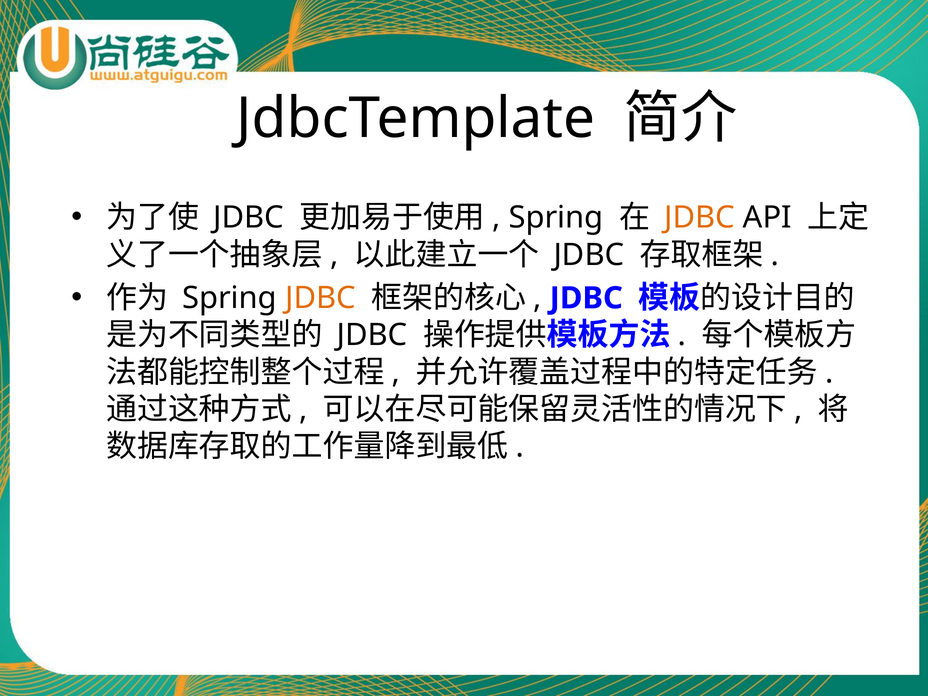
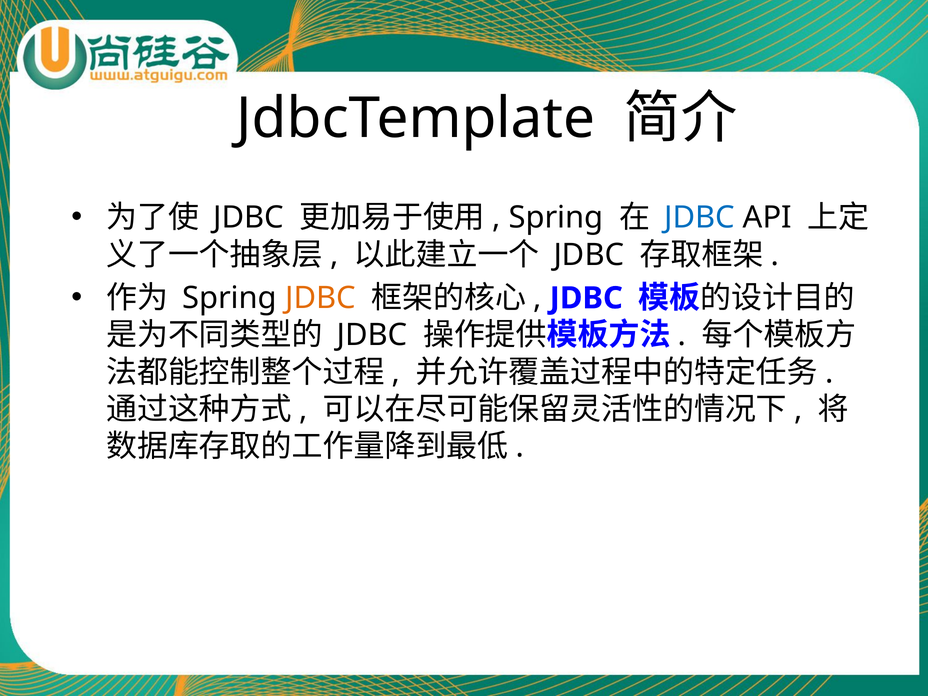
JDBC colour: orange -> blue (699, 218)
